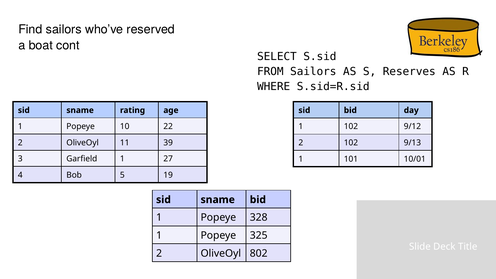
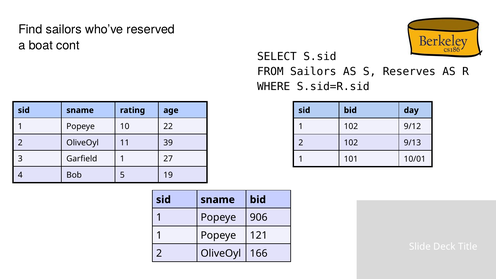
328: 328 -> 906 (259, 218)
325: 325 -> 121 (259, 235)
802: 802 -> 166 (259, 253)
